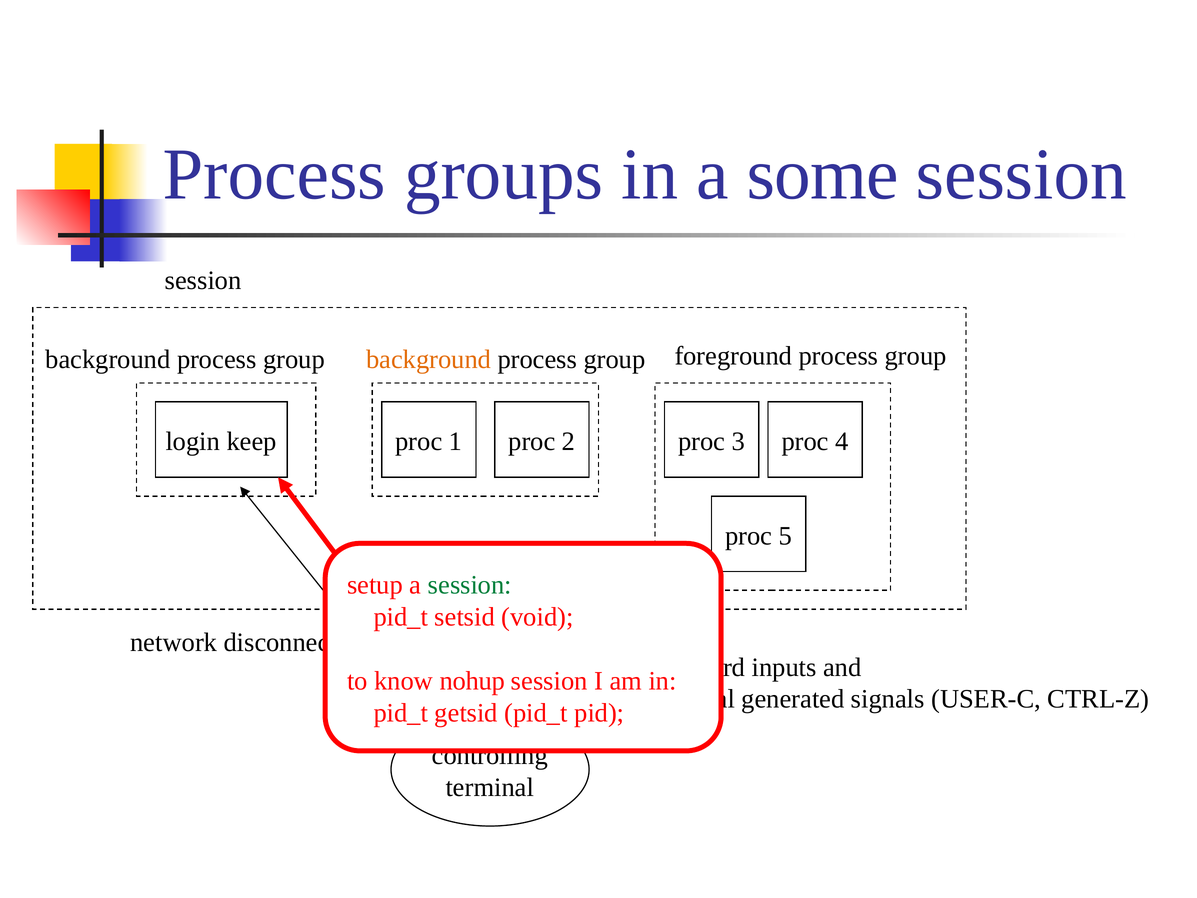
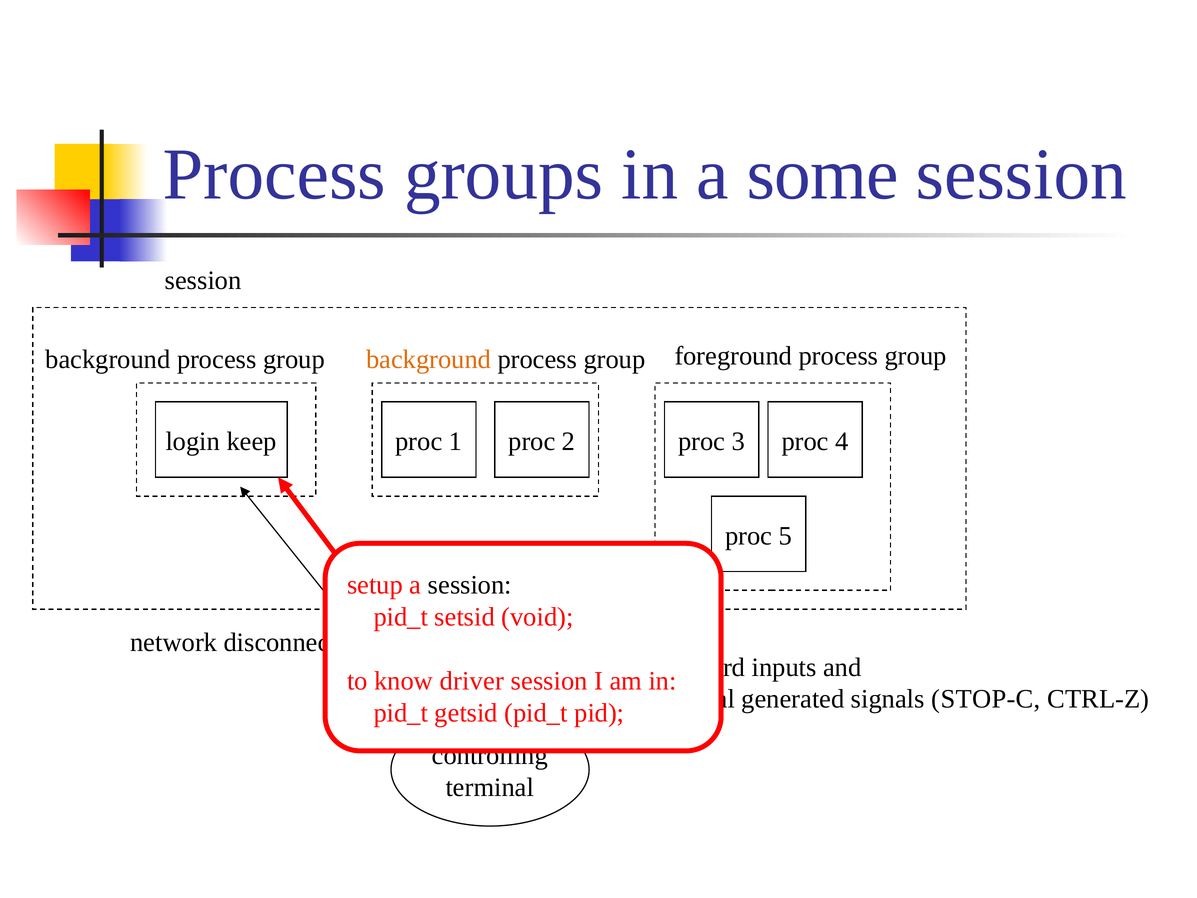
session colour: green -> black (470, 585)
nohup: nohup -> driver (472, 681)
USER-C: USER-C -> STOP-C (986, 699)
